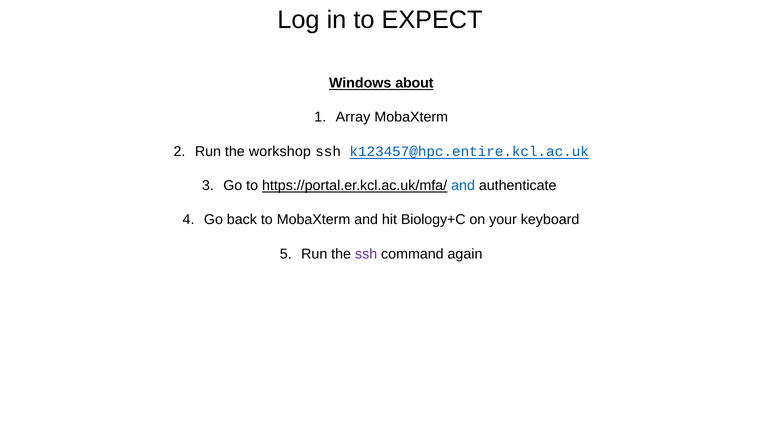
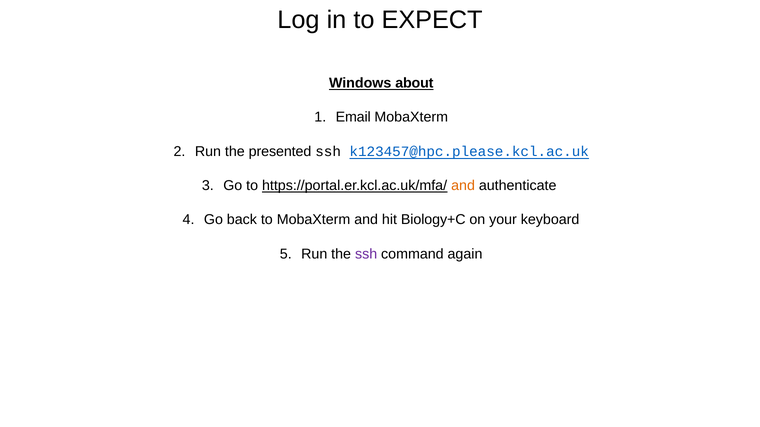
Array: Array -> Email (353, 117)
workshop: workshop -> presented (280, 152)
k123457@hpc.entire.kcl.ac.uk: k123457@hpc.entire.kcl.ac.uk -> k123457@hpc.please.kcl.ac.uk (469, 152)
and colour: blue -> orange (463, 186)
